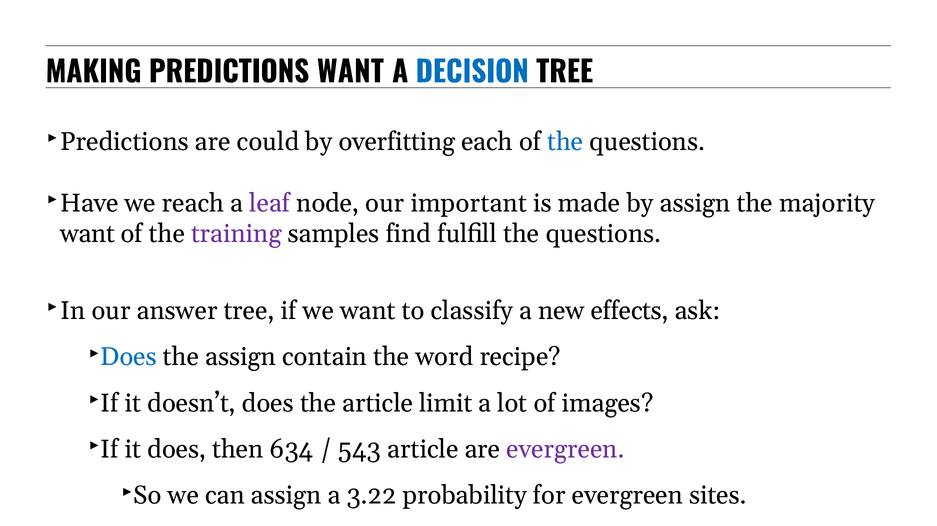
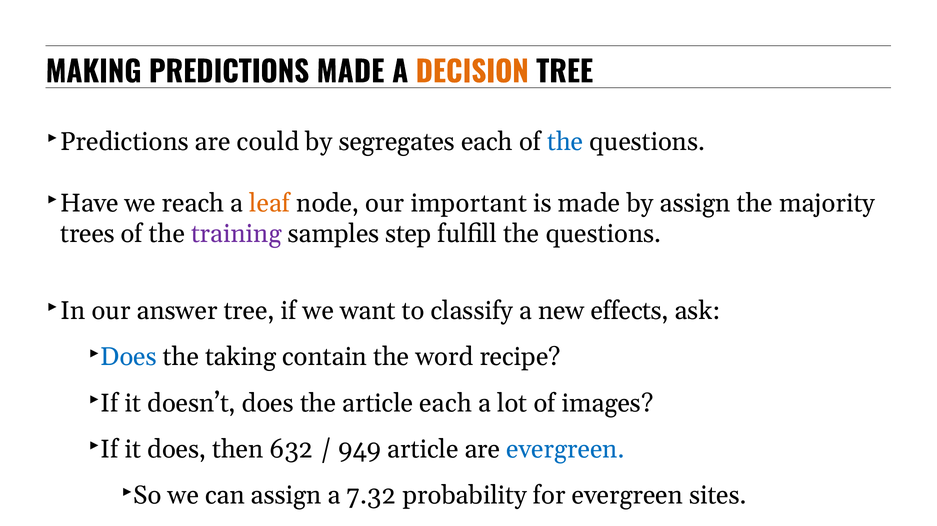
PREDICTIONS WANT: WANT -> MADE (351, 73)
DECISION colour: blue -> orange (472, 73)
overfitting: overfitting -> segregates (397, 142)
leaf colour: purple -> orange (270, 203)
want: want -> trees (88, 234)
find: find -> step (409, 234)
the assign: assign -> taking (241, 357)
article limit: limit -> each (446, 403)
634: 634 -> 632 (292, 449)
543: 543 -> 949 (360, 449)
evergreen colour: purple -> blue (565, 449)
3.22: 3.22 -> 7.32 (371, 495)
